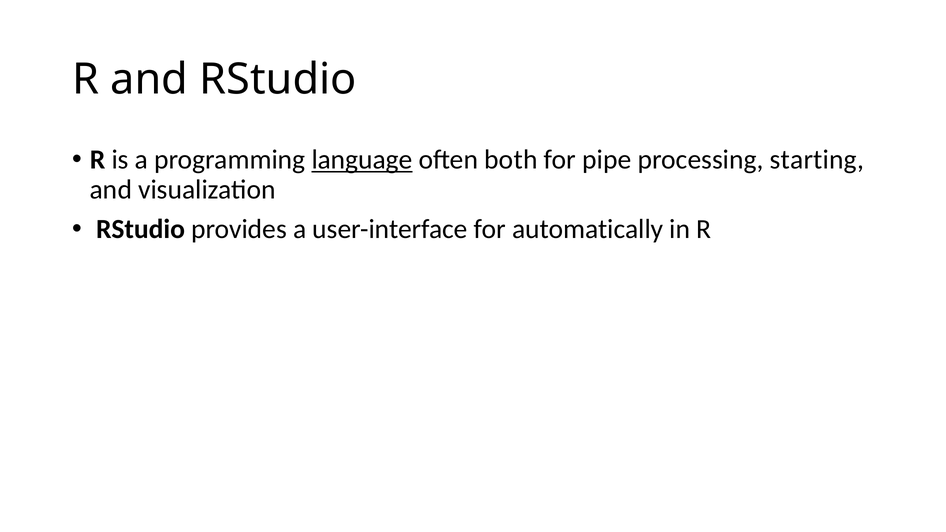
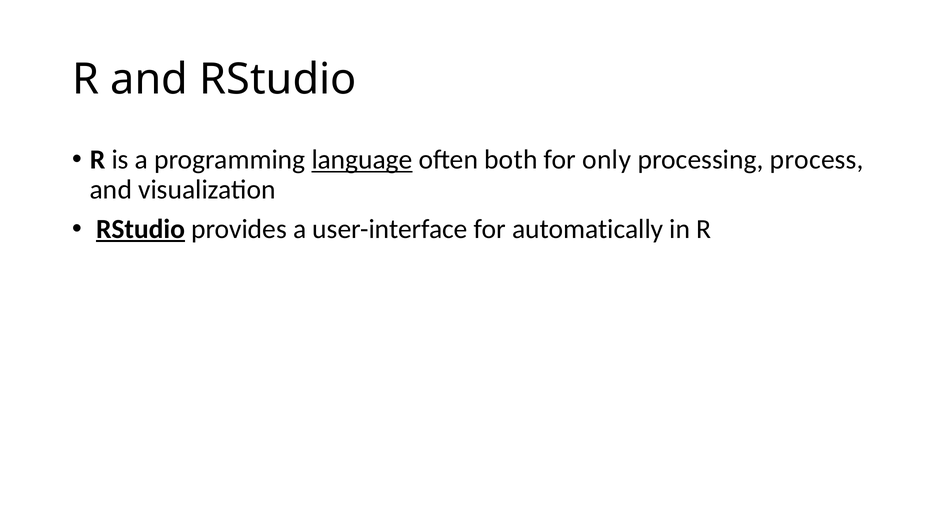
pipe: pipe -> only (607, 160)
starting: starting -> process (817, 160)
RStudio underline: none -> present (140, 229)
